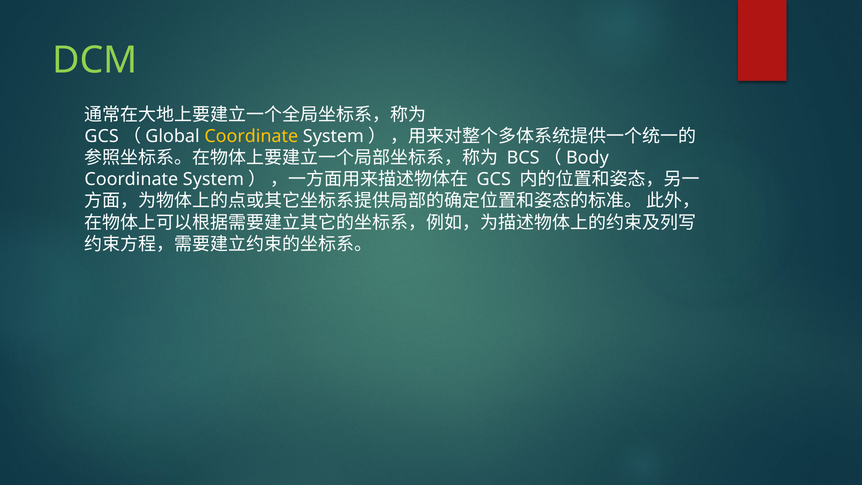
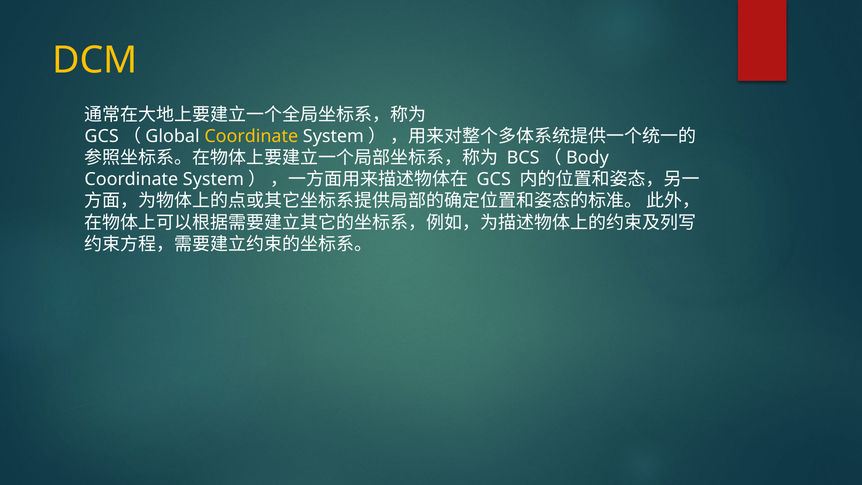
DCM colour: light green -> yellow (95, 61)
